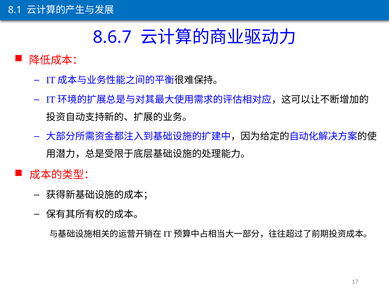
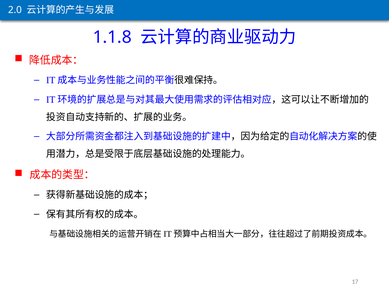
8.1: 8.1 -> 2.0 (15, 10)
8.6.7: 8.6.7 -> 1.1.8 (112, 37)
